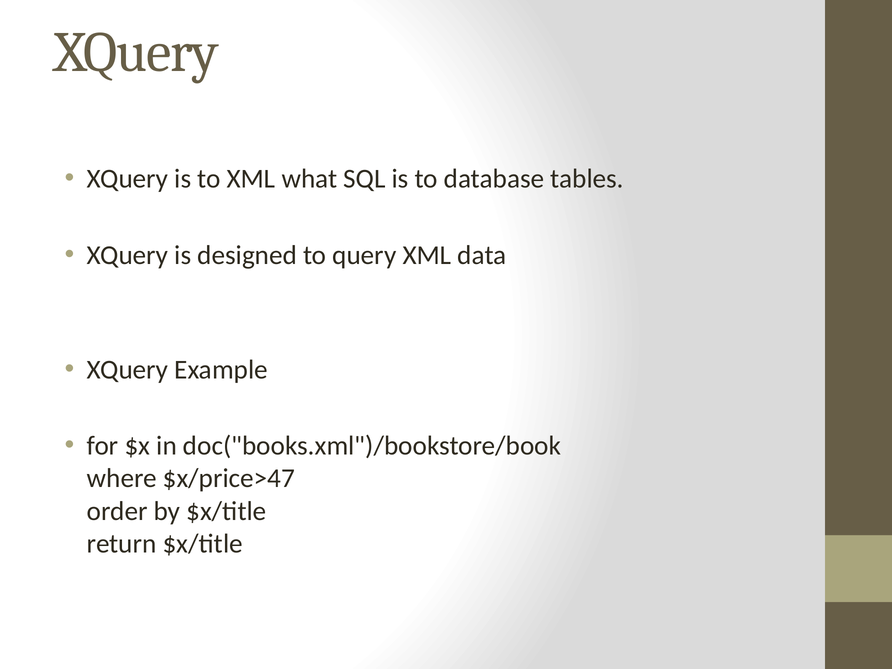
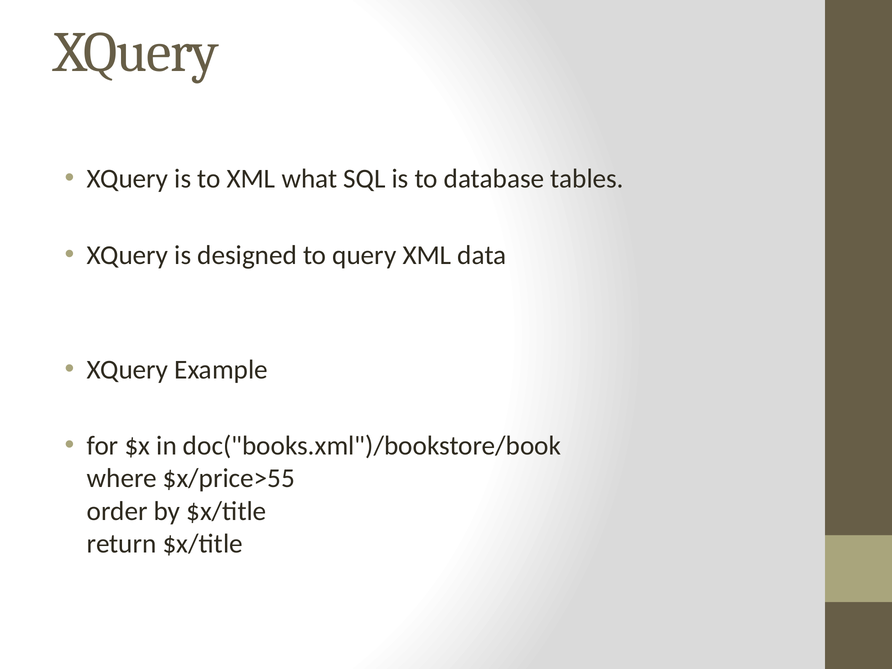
$x/price>47: $x/price>47 -> $x/price>55 (229, 478)
